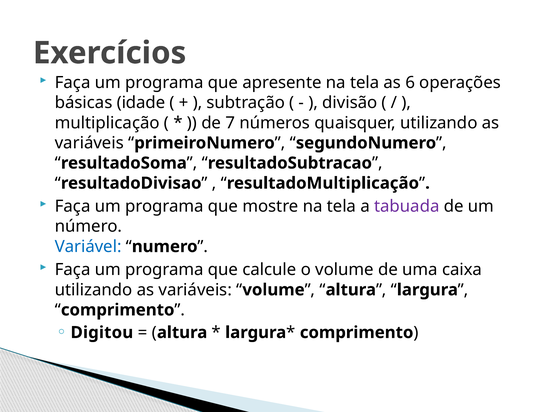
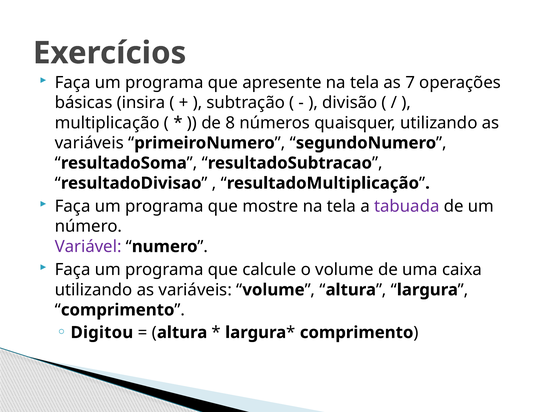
6: 6 -> 7 (410, 83)
idade: idade -> insira (141, 103)
7: 7 -> 8 (230, 123)
Variável colour: blue -> purple (88, 247)
